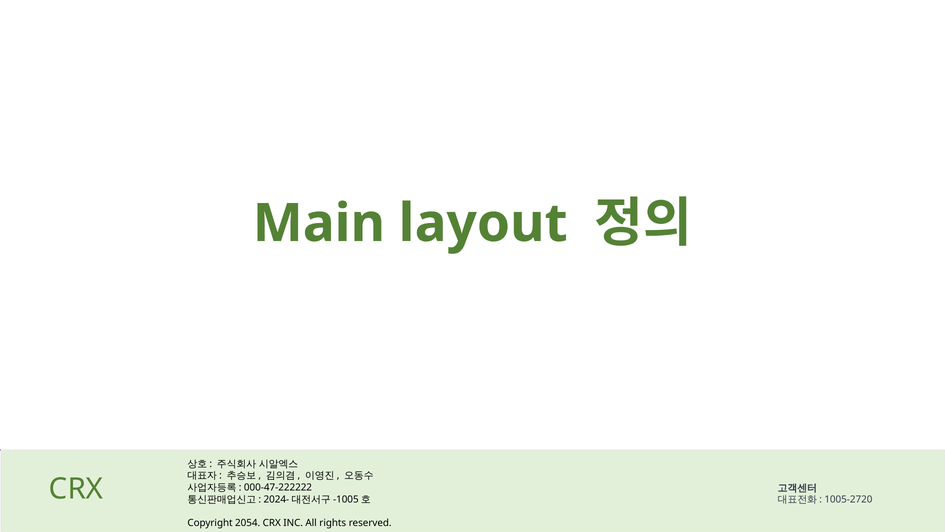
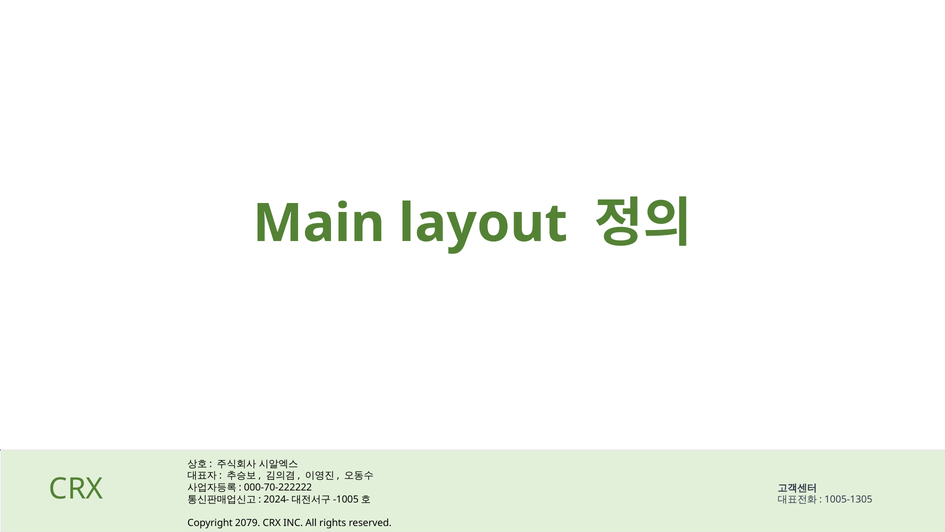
000-47-222222: 000-47-222222 -> 000-70-222222 (278, 487)
1005-2720: 1005-2720 -> 1005-1305 (848, 499)
2054: 2054 -> 2079 (248, 523)
